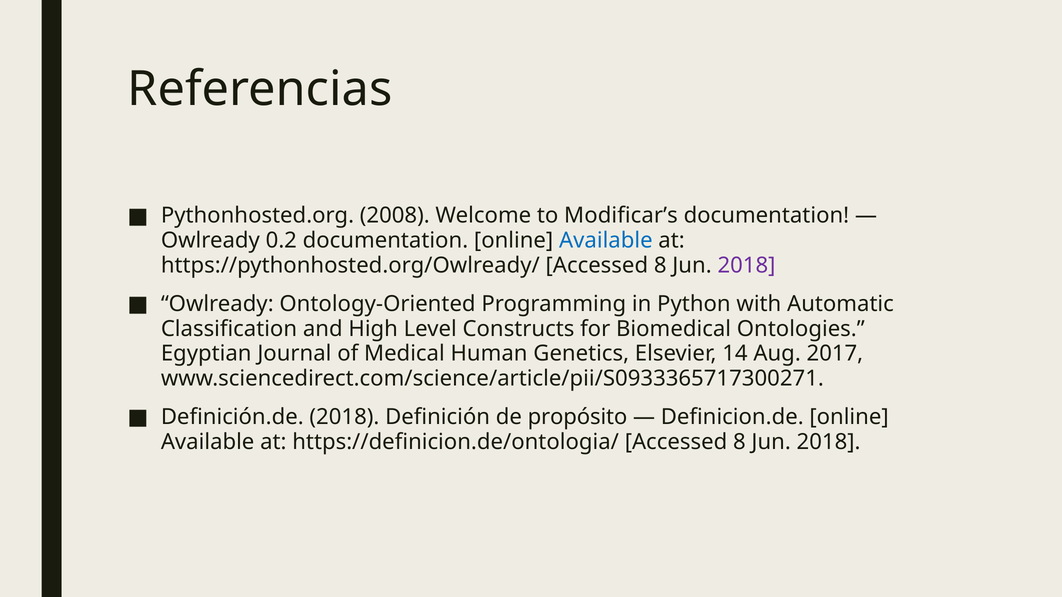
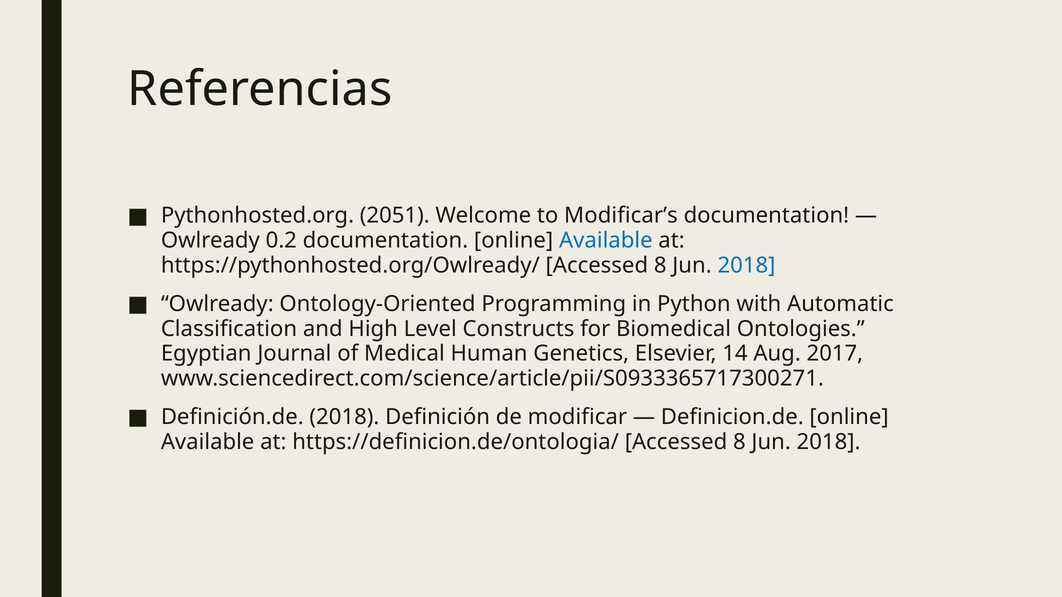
2008: 2008 -> 2051 (395, 216)
2018 colour: purple -> blue (747, 266)
propósito: propósito -> modificar (577, 417)
